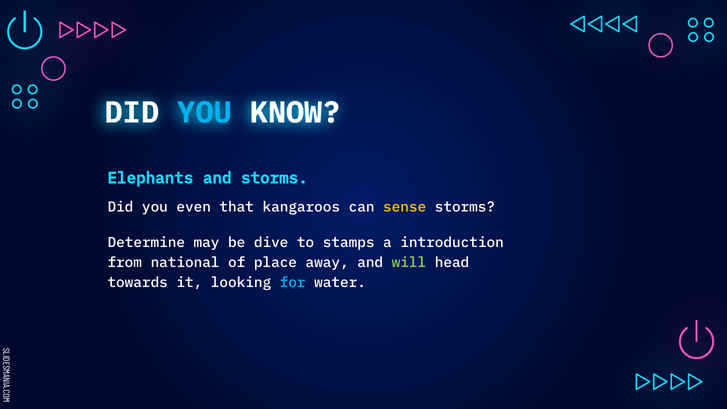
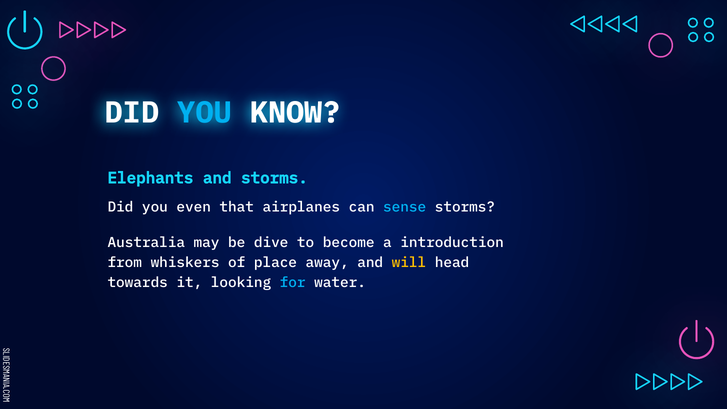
kangaroos: kangaroos -> airplanes (301, 207)
sense colour: yellow -> light blue (405, 207)
Determine: Determine -> Australia (146, 243)
stamps: stamps -> become (349, 243)
national: national -> whiskers (185, 262)
will colour: light green -> yellow (409, 262)
